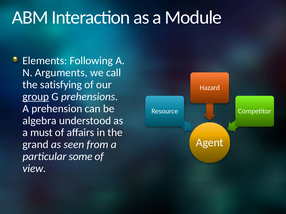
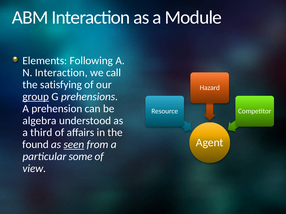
N Arguments: Arguments -> Interaction (61, 73)
must: must -> third (41, 133)
grand: grand -> found (36, 145)
seen underline: none -> present (74, 145)
